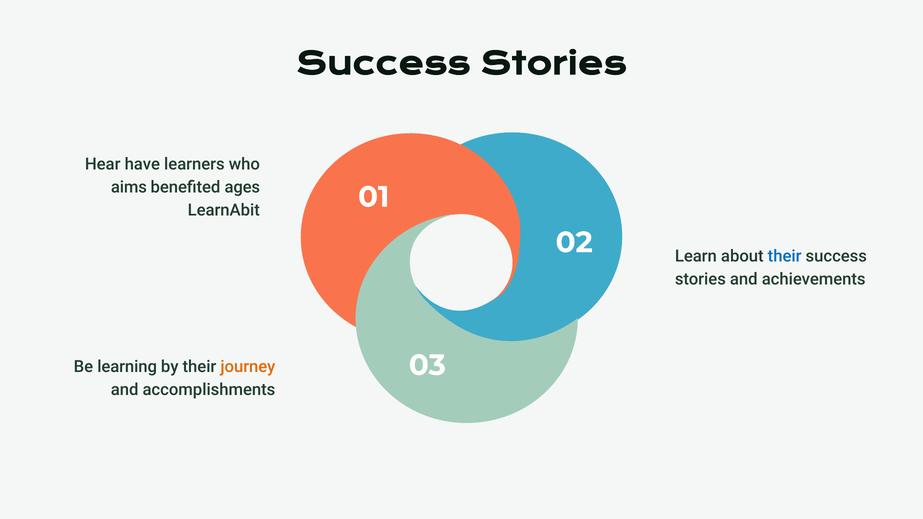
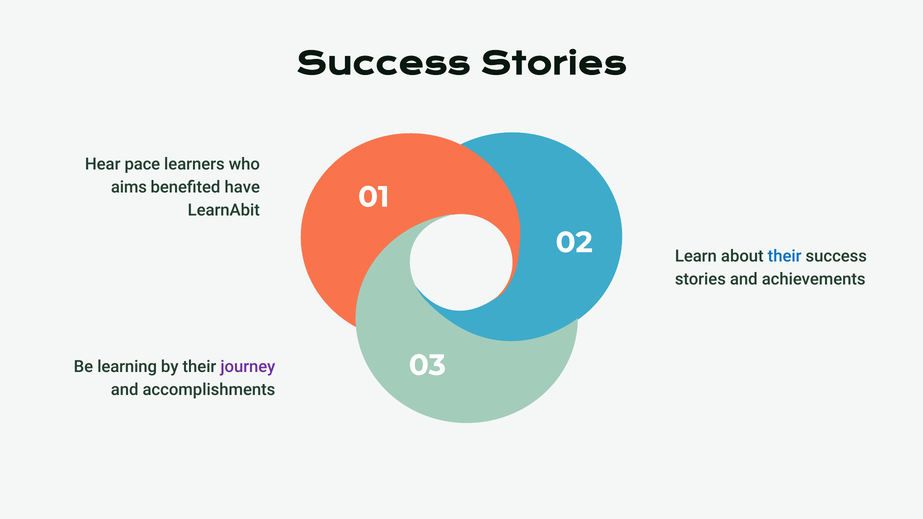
have: have -> pace (142, 164)
ages: ages -> have (242, 187)
journey colour: orange -> purple (248, 367)
